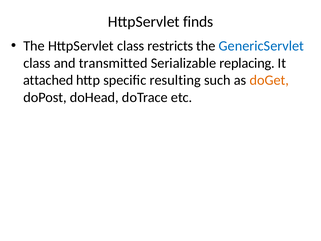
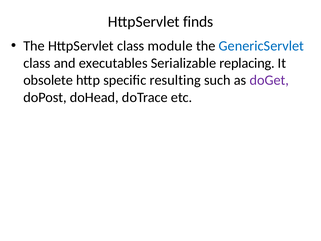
restricts: restricts -> module (170, 46)
transmitted: transmitted -> executables (113, 63)
attached: attached -> obsolete (48, 80)
doGet colour: orange -> purple (269, 80)
